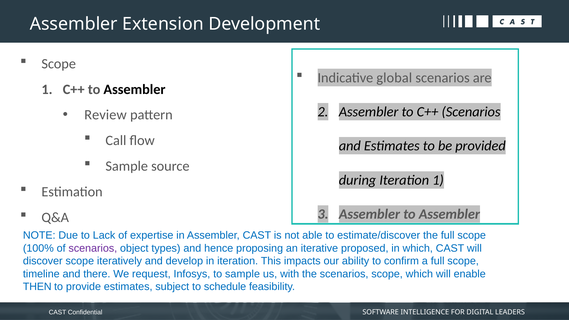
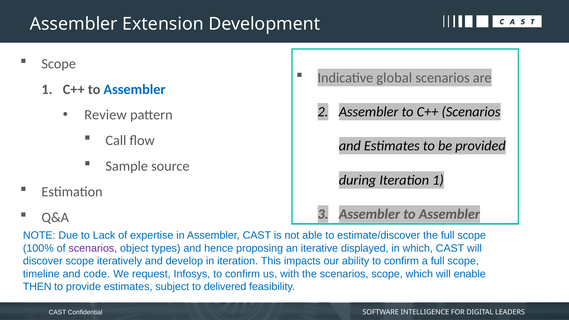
Assembler colour: black -> blue (134, 89)
proposed: proposed -> displayed (365, 248)
there: there -> code (97, 274)
Infosys to sample: sample -> confirm (243, 274)
schedule: schedule -> delivered (225, 287)
